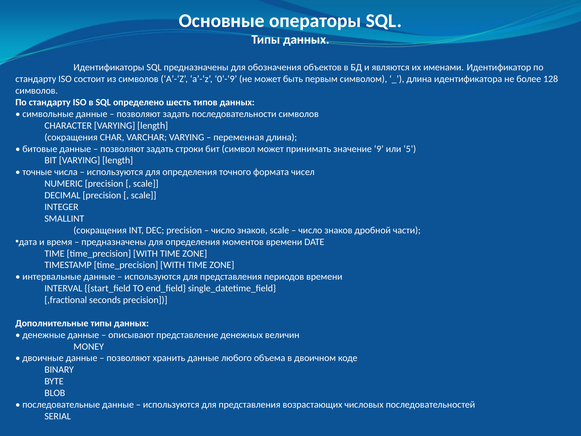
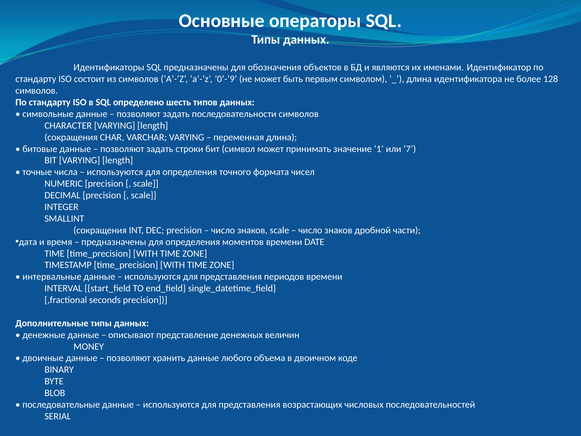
9: 9 -> 1 (379, 149)
5: 5 -> 7 (410, 149)
